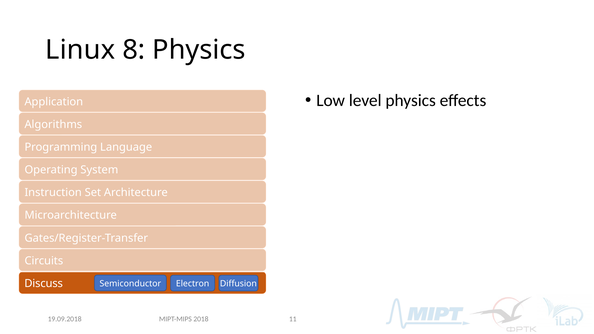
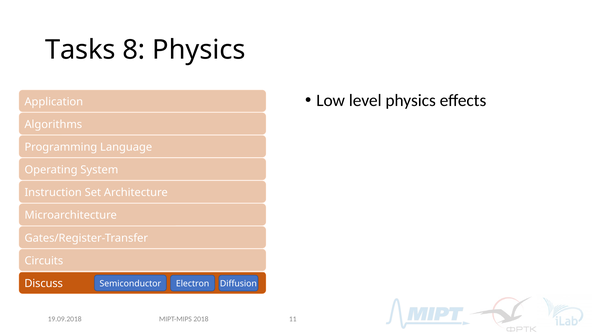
Linux: Linux -> Tasks (80, 50)
